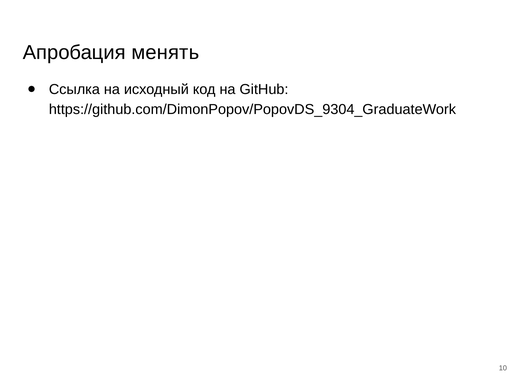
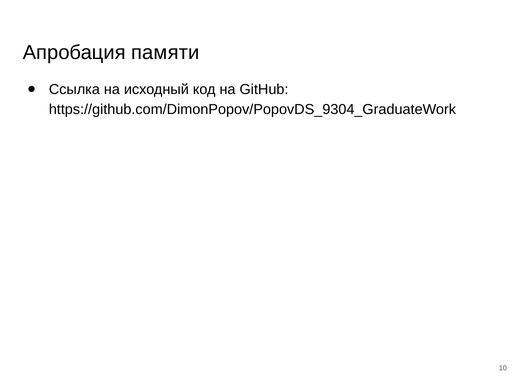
менять: менять -> памяти (165, 52)
